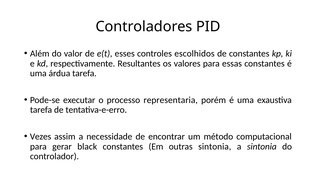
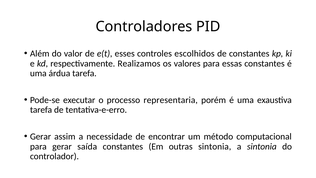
Resultantes: Resultantes -> Realizamos (139, 63)
Vezes: Vezes -> Gerar (41, 136)
black: black -> saída (87, 146)
